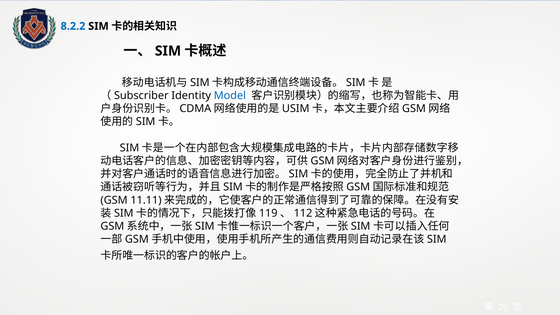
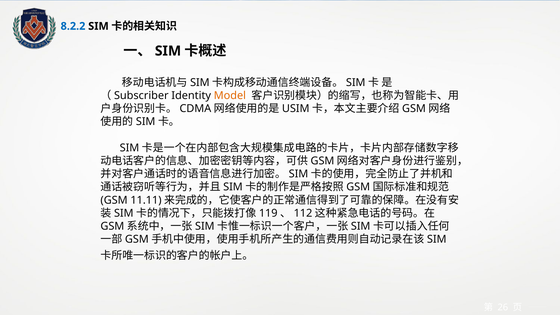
Model colour: blue -> orange (230, 96)
